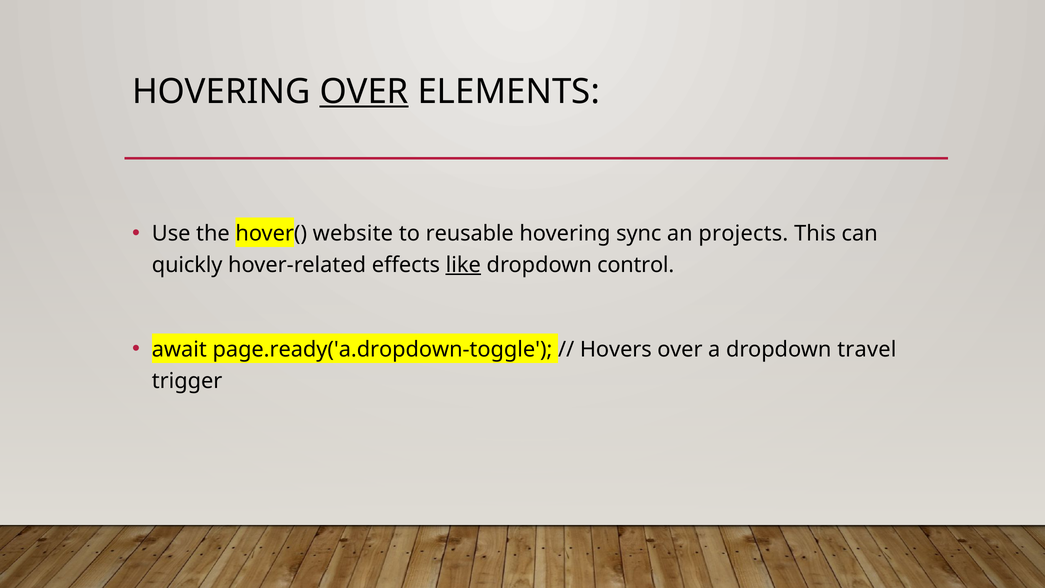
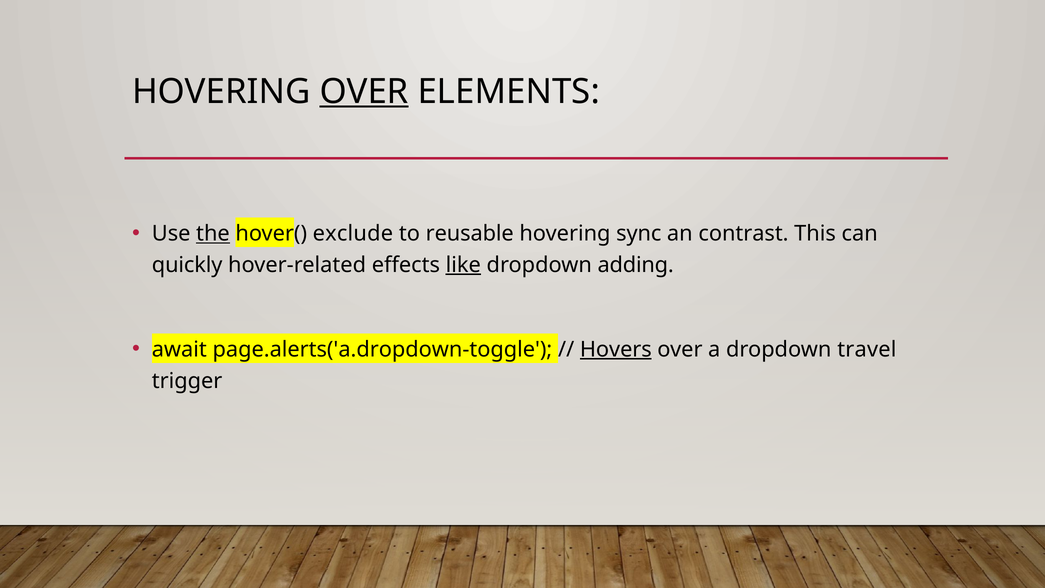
the underline: none -> present (213, 234)
website: website -> exclude (353, 234)
projects: projects -> contrast (744, 234)
control: control -> adding (636, 265)
page.ready('a.dropdown-toggle: page.ready('a.dropdown-toggle -> page.alerts('a.dropdown-toggle (382, 349)
Hovers underline: none -> present (616, 349)
